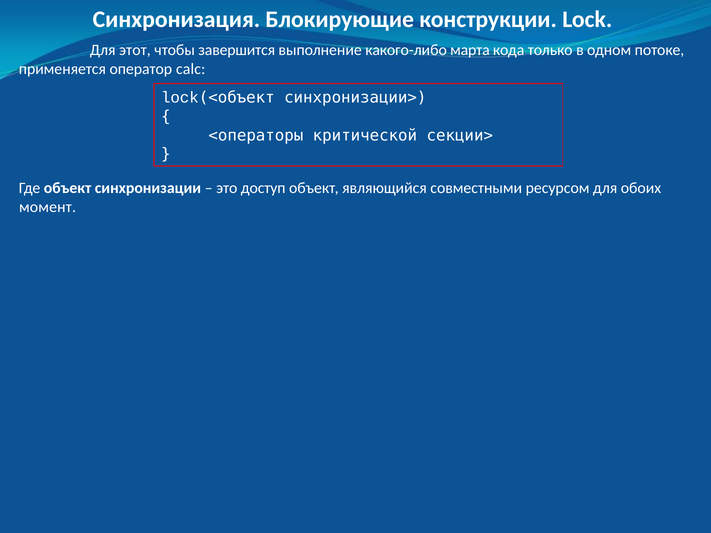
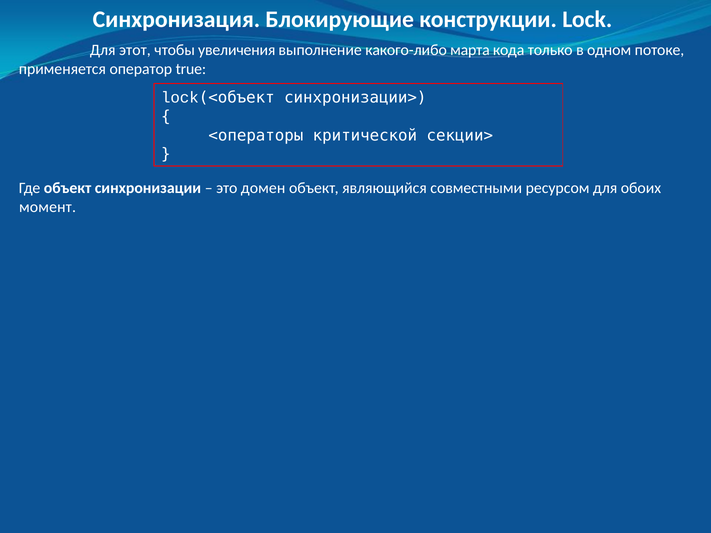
завершится: завершится -> увеличения (237, 50)
calc: calc -> true (191, 69)
доступ: доступ -> домен (263, 188)
